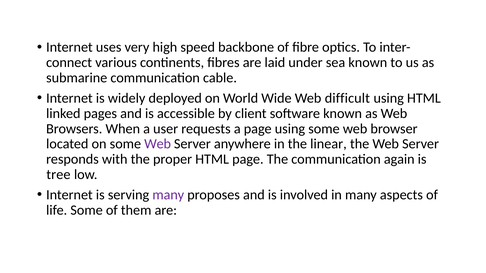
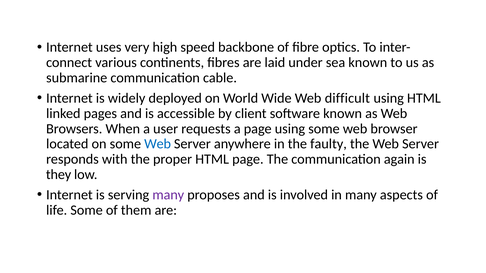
Web colour: purple -> blue (158, 144)
linear: linear -> faulty (329, 144)
tree: tree -> they (59, 175)
